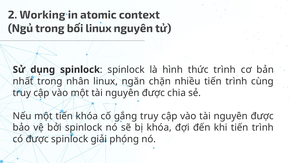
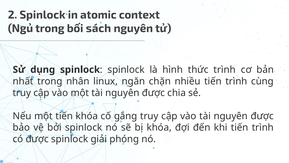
2 Working: Working -> Spinlock (42, 15)
bối linux: linux -> sách (98, 28)
